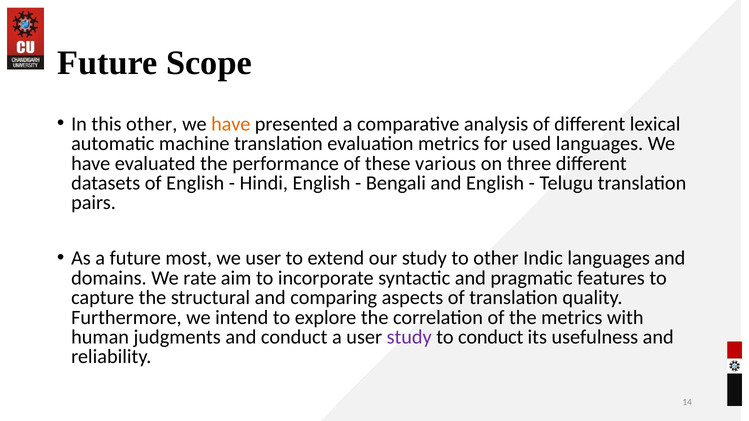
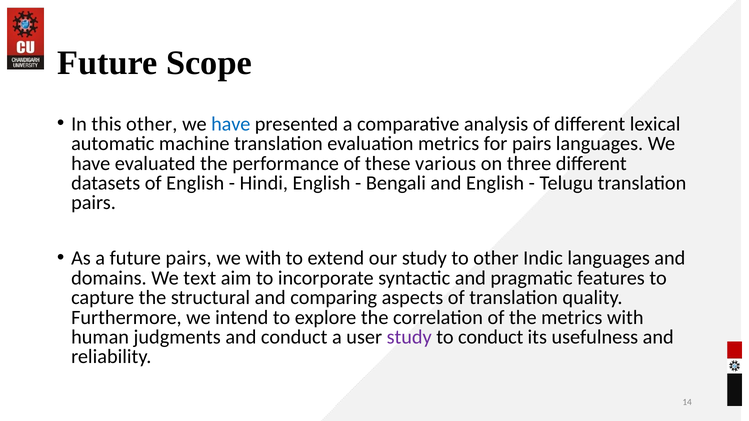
have colour: orange -> blue (231, 124)
for used: used -> pairs (532, 144)
future most: most -> pairs (189, 258)
we user: user -> with (263, 258)
rate: rate -> text (200, 278)
